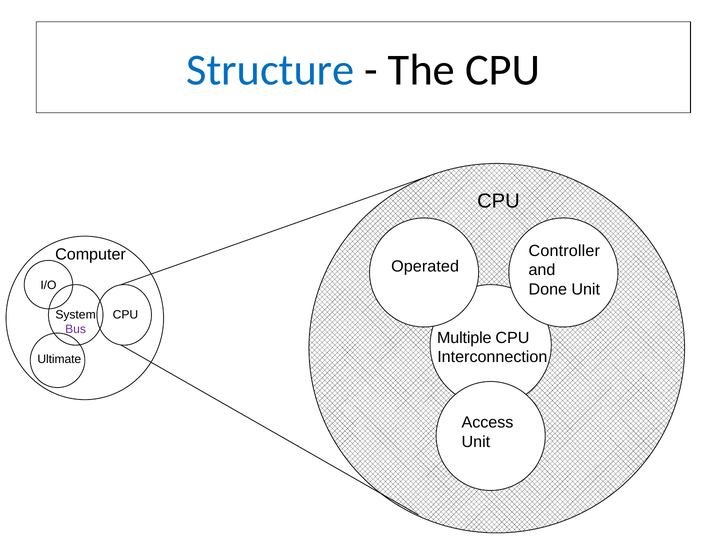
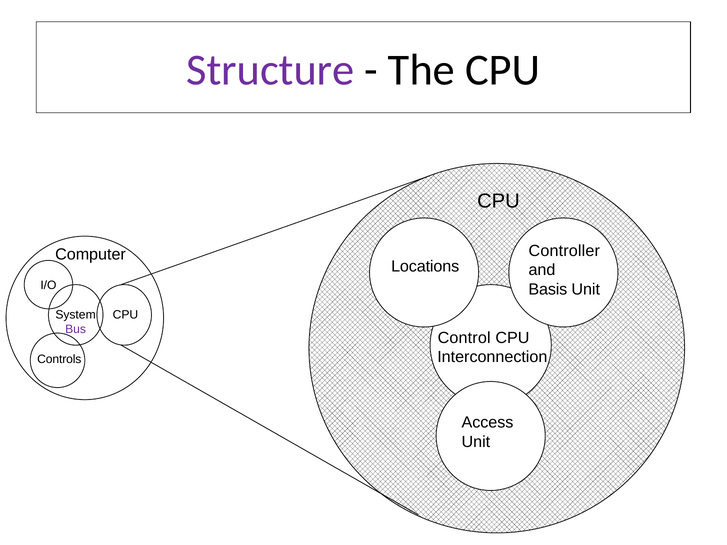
Structure colour: blue -> purple (270, 70)
Operated: Operated -> Locations (425, 266)
Done: Done -> Basis (548, 290)
Multiple: Multiple -> Control (464, 338)
Ultimate: Ultimate -> Controls (59, 359)
